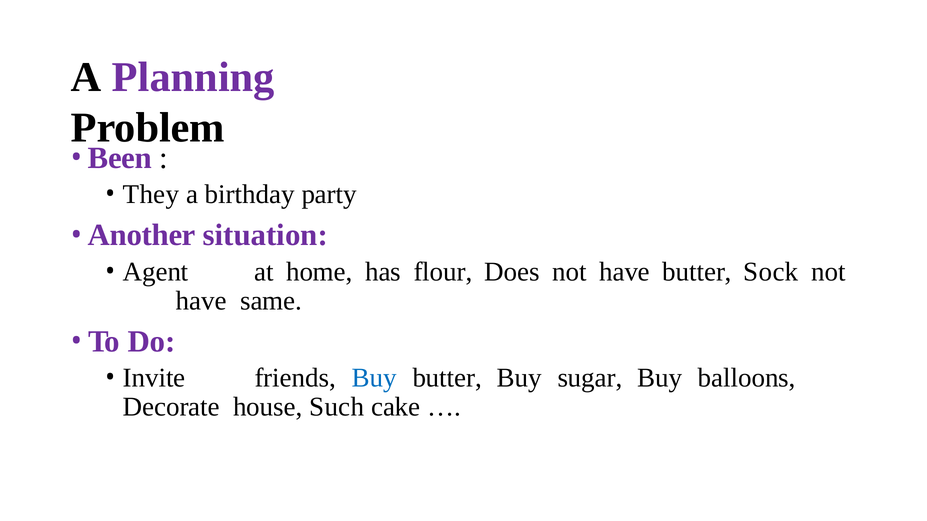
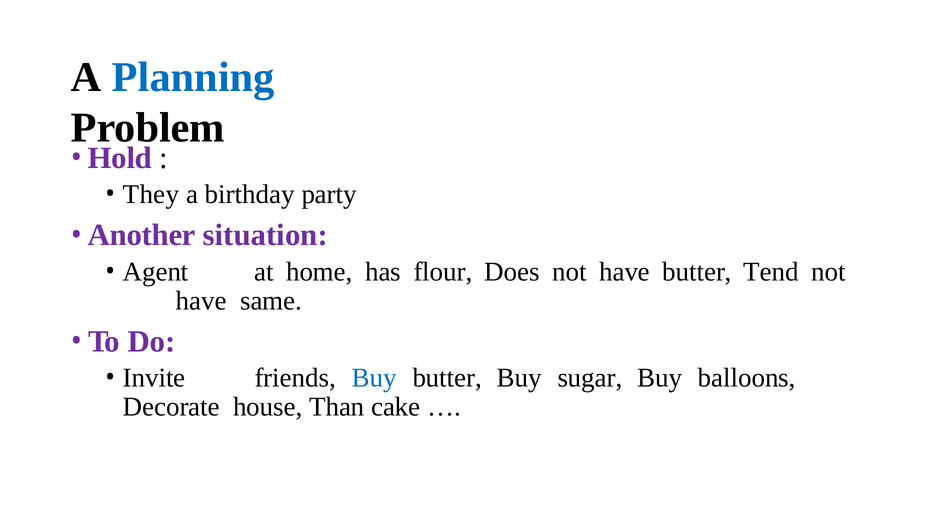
Planning colour: purple -> blue (193, 77)
Been: Been -> Hold (120, 158)
Sock: Sock -> Tend (771, 272)
Such: Such -> Than (337, 407)
